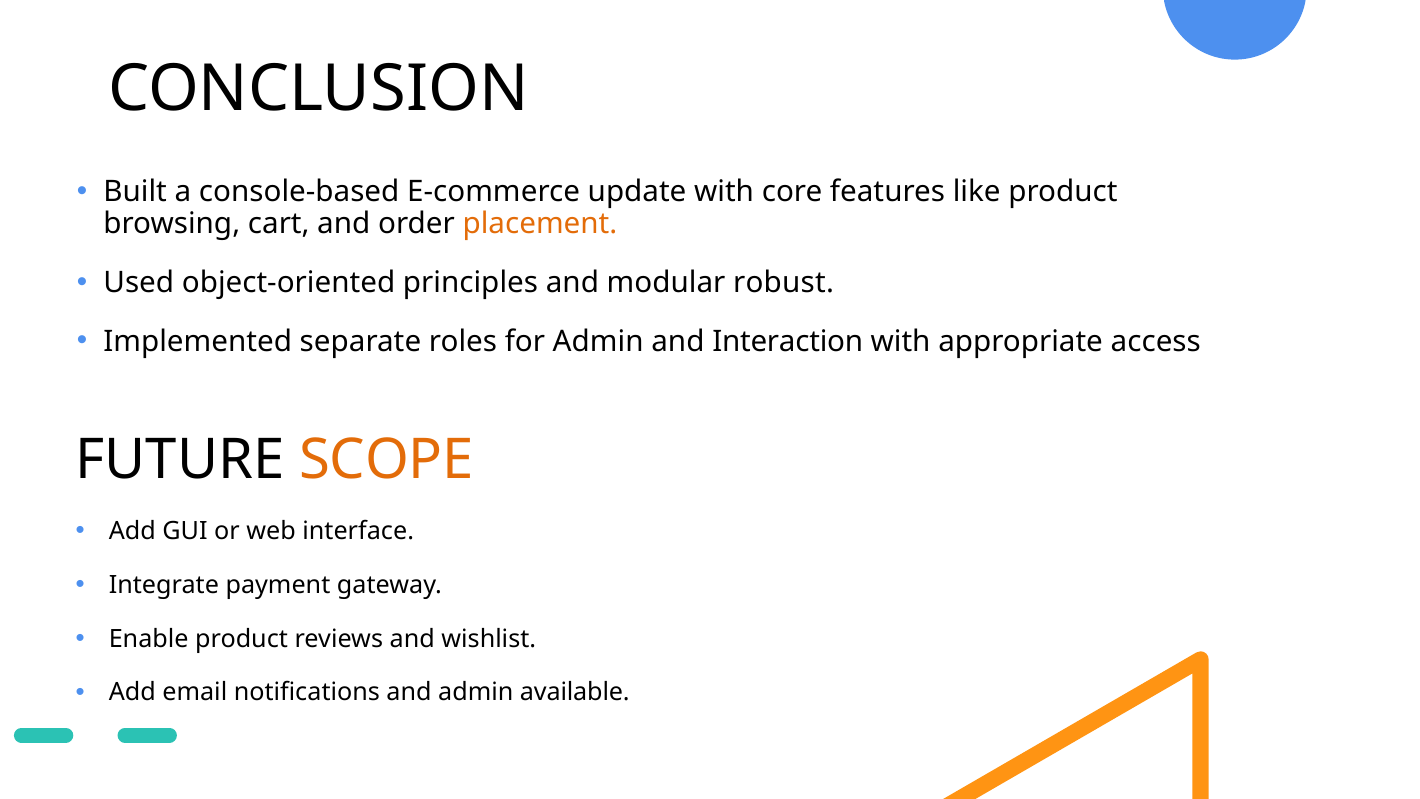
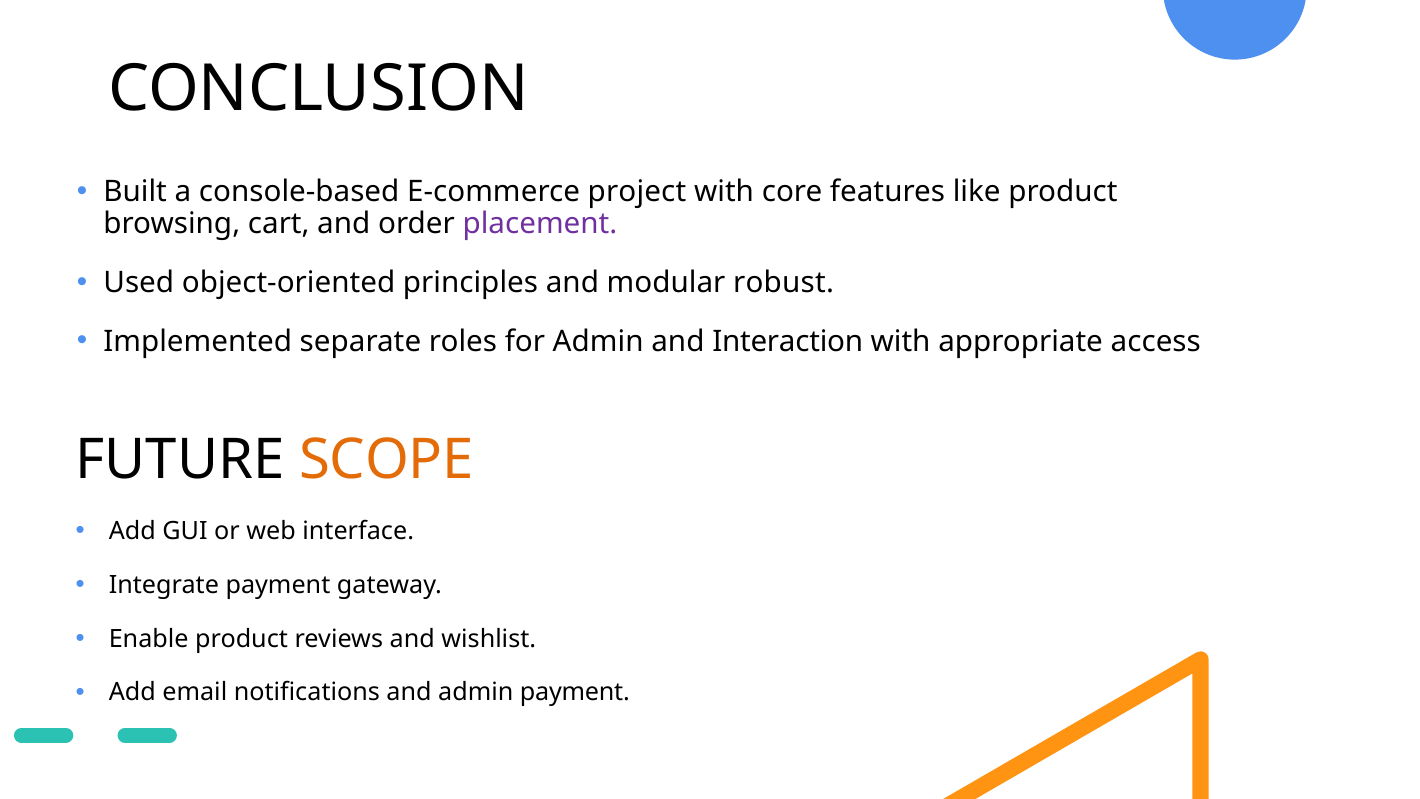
update: update -> project (637, 192)
placement colour: orange -> purple (540, 224)
admin available: available -> payment (575, 692)
